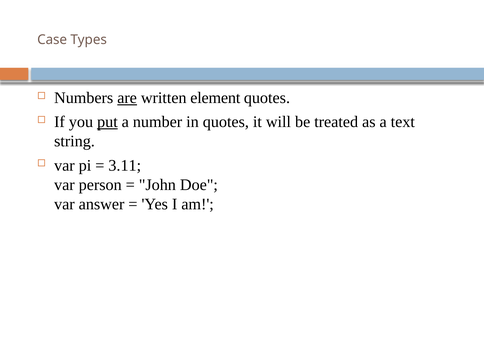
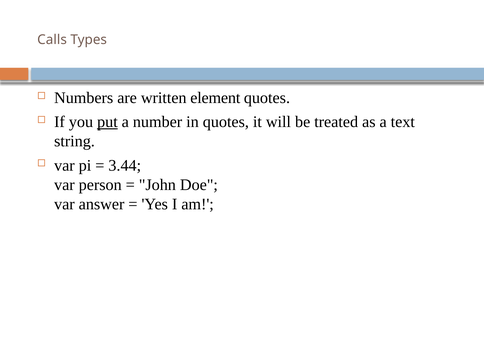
Case: Case -> Calls (52, 40)
are underline: present -> none (127, 98)
3.11: 3.11 -> 3.44 (125, 165)
